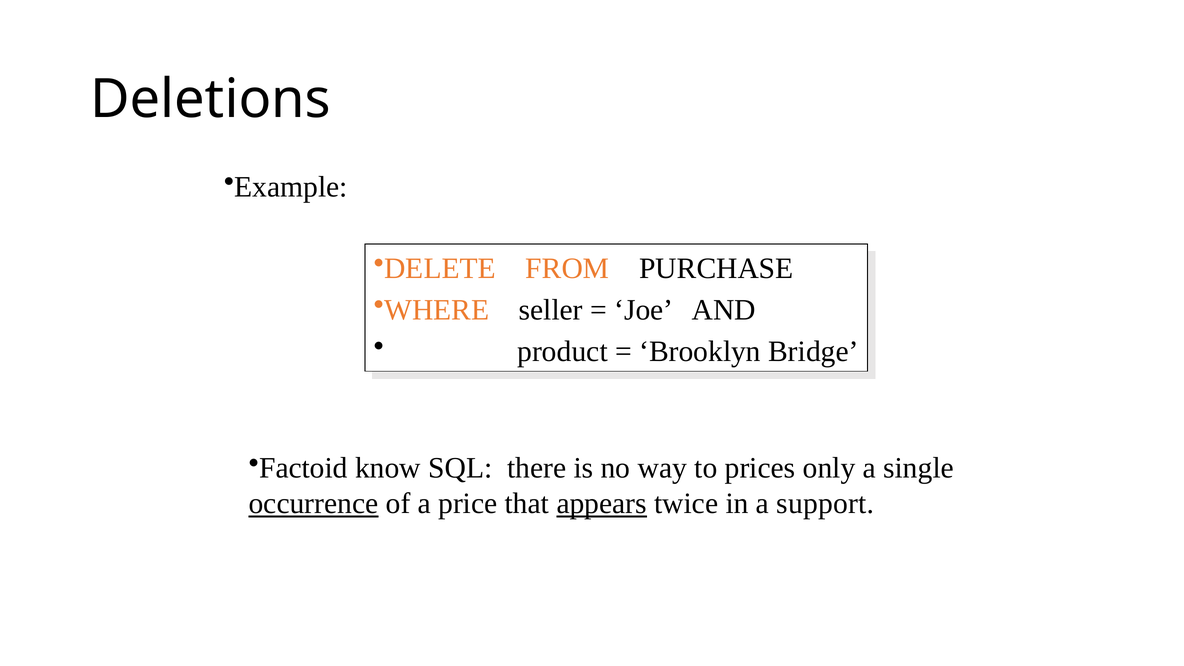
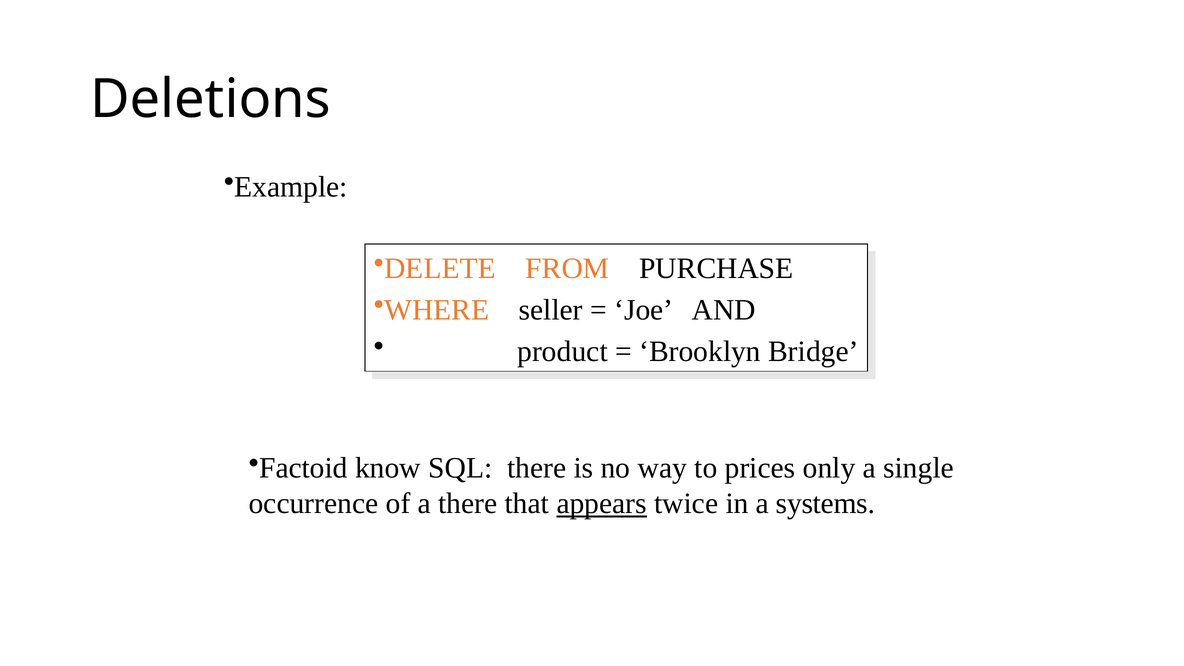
occurrence underline: present -> none (313, 504)
a price: price -> there (468, 504)
support: support -> systems (825, 504)
